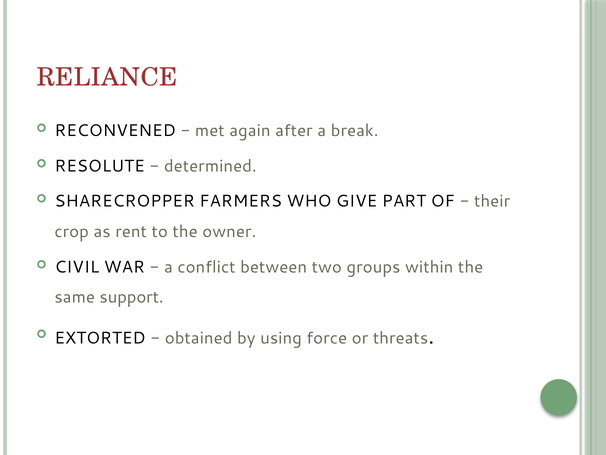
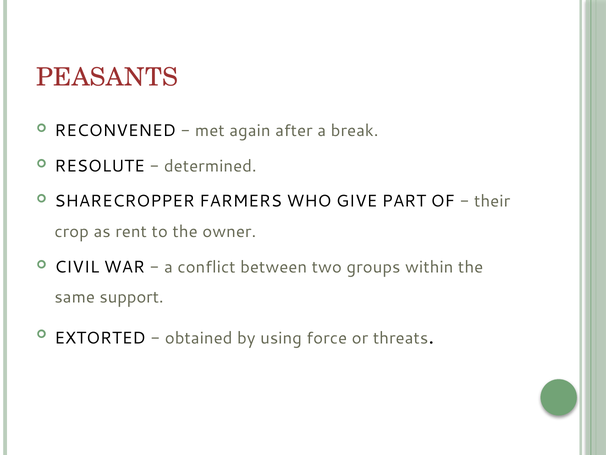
RELIANCE: RELIANCE -> PEASANTS (107, 78)
